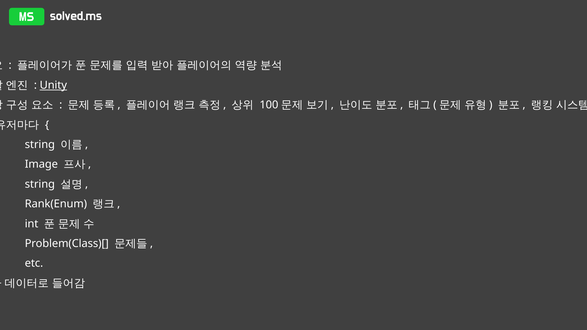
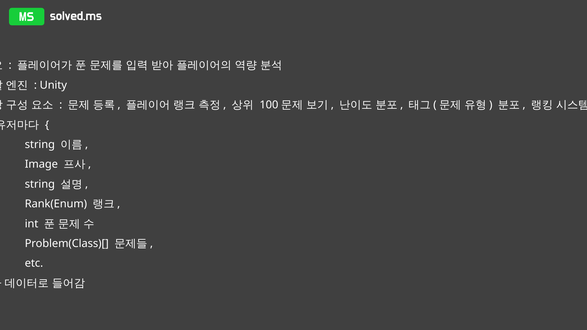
Unity underline: present -> none (53, 85)
